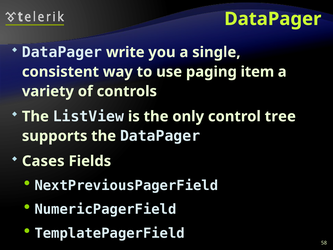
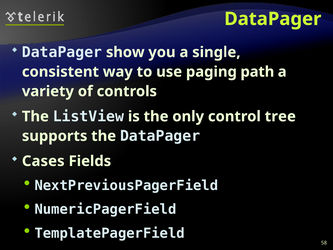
write: write -> show (125, 52)
item: item -> path (257, 72)
